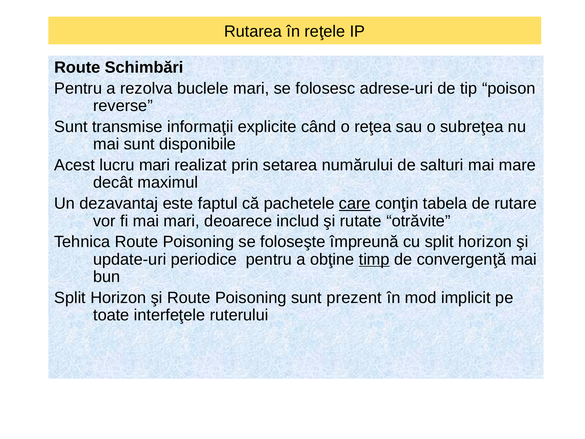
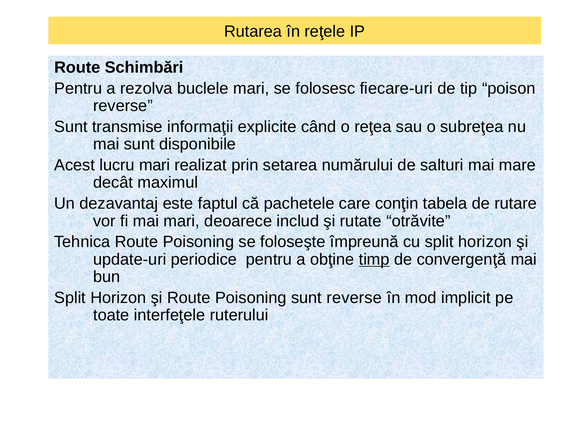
adrese-uri: adrese-uri -> fiecare-uri (396, 88)
care underline: present -> none (355, 203)
sunt prezent: prezent -> reverse (354, 298)
